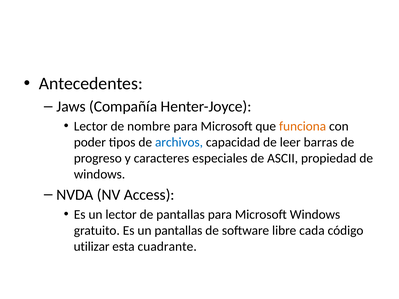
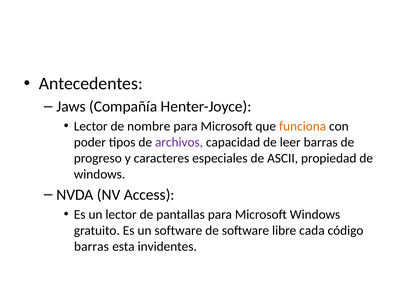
archivos colour: blue -> purple (179, 142)
un pantallas: pantallas -> software (178, 231)
utilizar: utilizar -> barras (91, 247)
cuadrante: cuadrante -> invidentes (167, 247)
